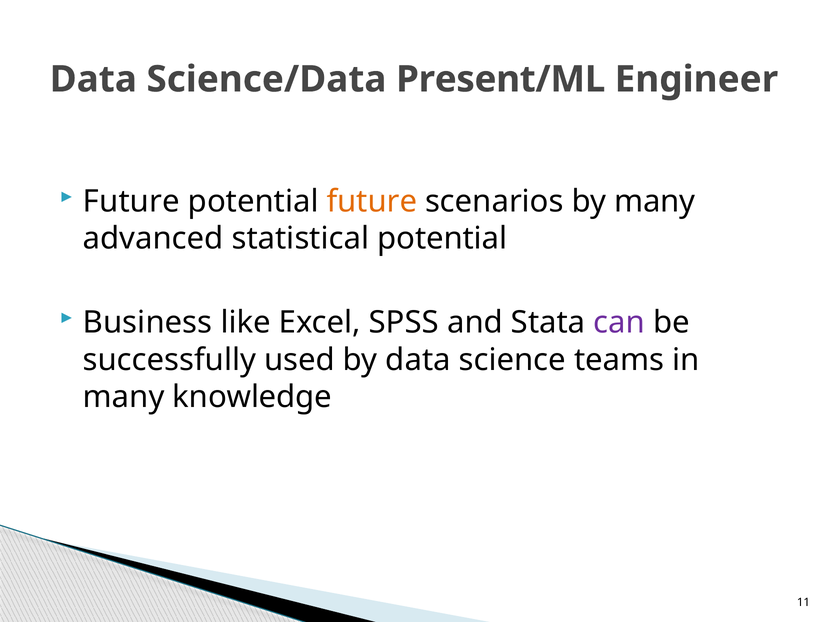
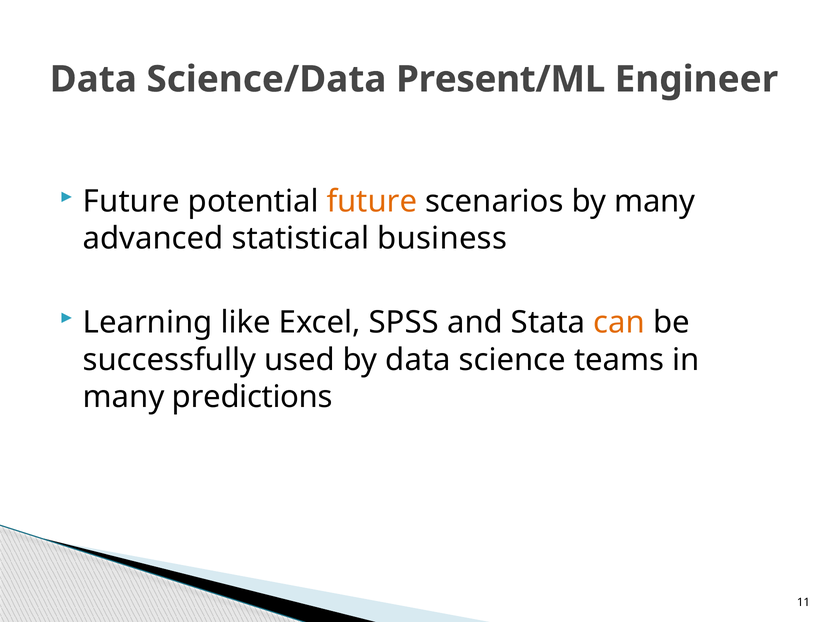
statistical potential: potential -> business (442, 239)
Business: Business -> Learning (148, 323)
can colour: purple -> orange (619, 323)
knowledge: knowledge -> predictions (252, 398)
